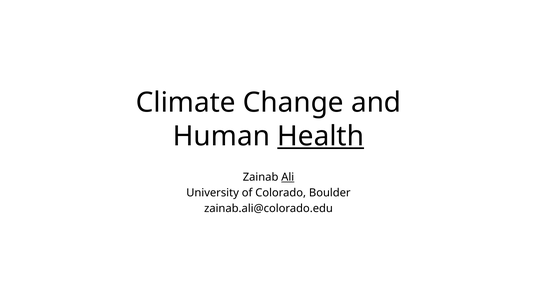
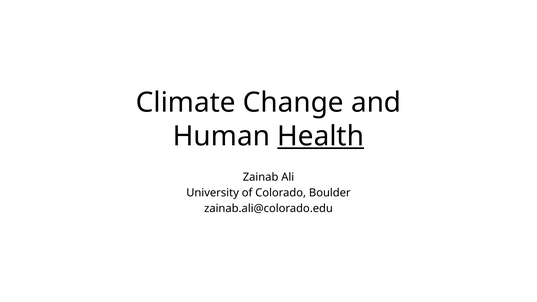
Ali underline: present -> none (288, 177)
